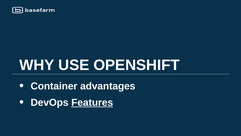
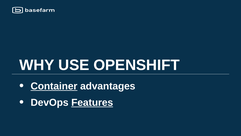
Container underline: none -> present (54, 86)
